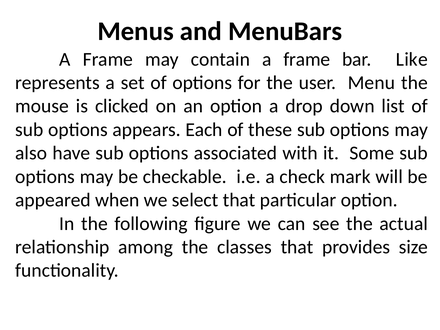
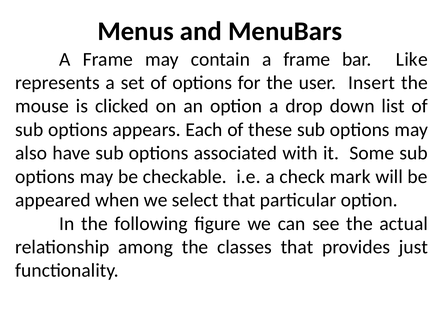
Menu: Menu -> Insert (372, 83)
size: size -> just (413, 247)
